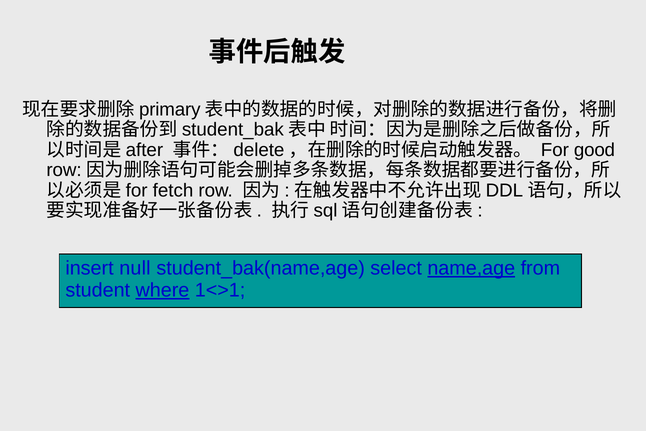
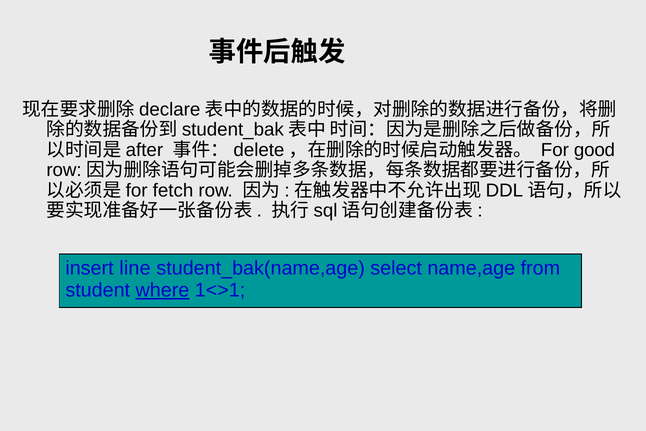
primary: primary -> declare (170, 109)
null: null -> line (135, 268)
name,age underline: present -> none (471, 268)
